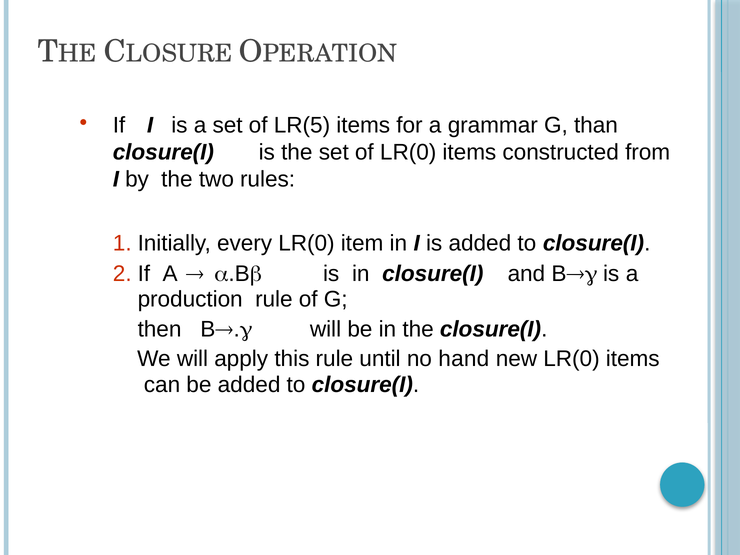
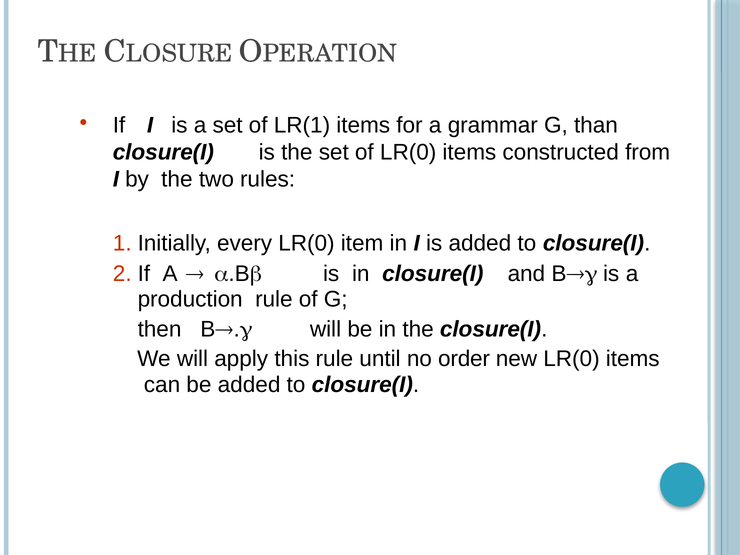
LR(5: LR(5 -> LR(1 (302, 126)
hand: hand -> order (464, 359)
